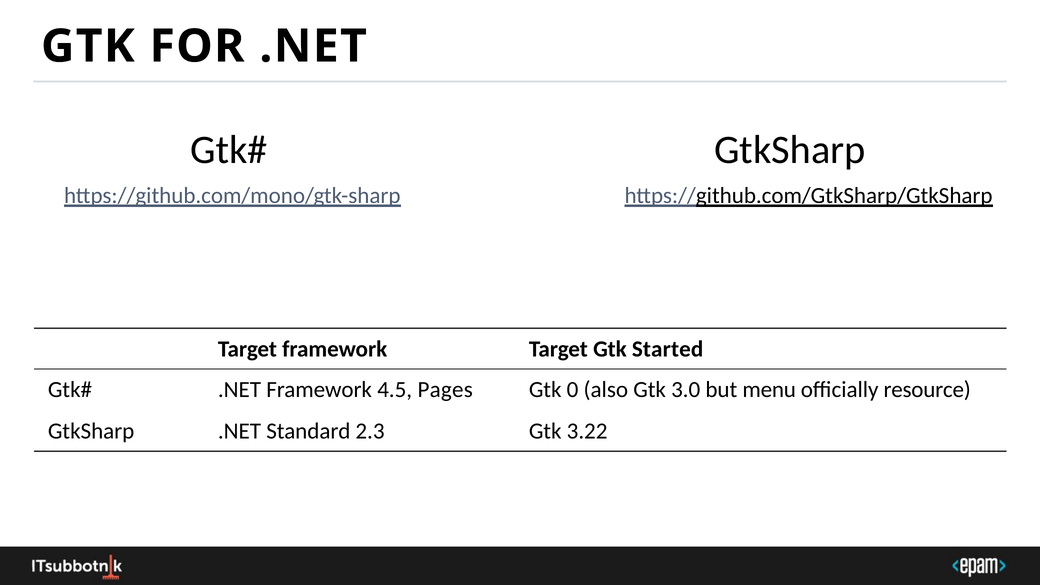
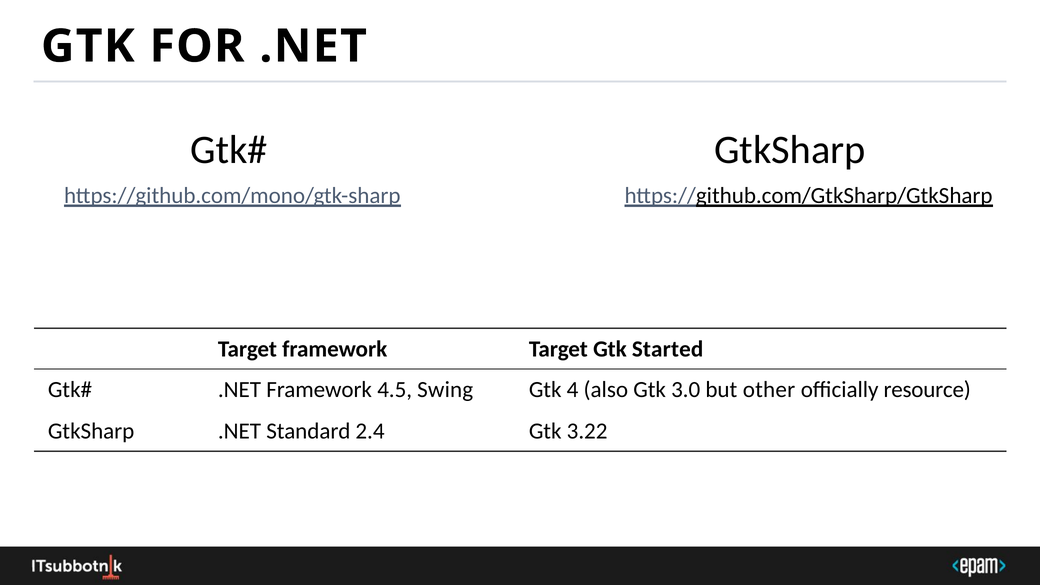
Pages: Pages -> Swing (445, 390)
0: 0 -> 4 (573, 390)
menu: menu -> other (769, 390)
2.3: 2.3 -> 2.4 (370, 431)
